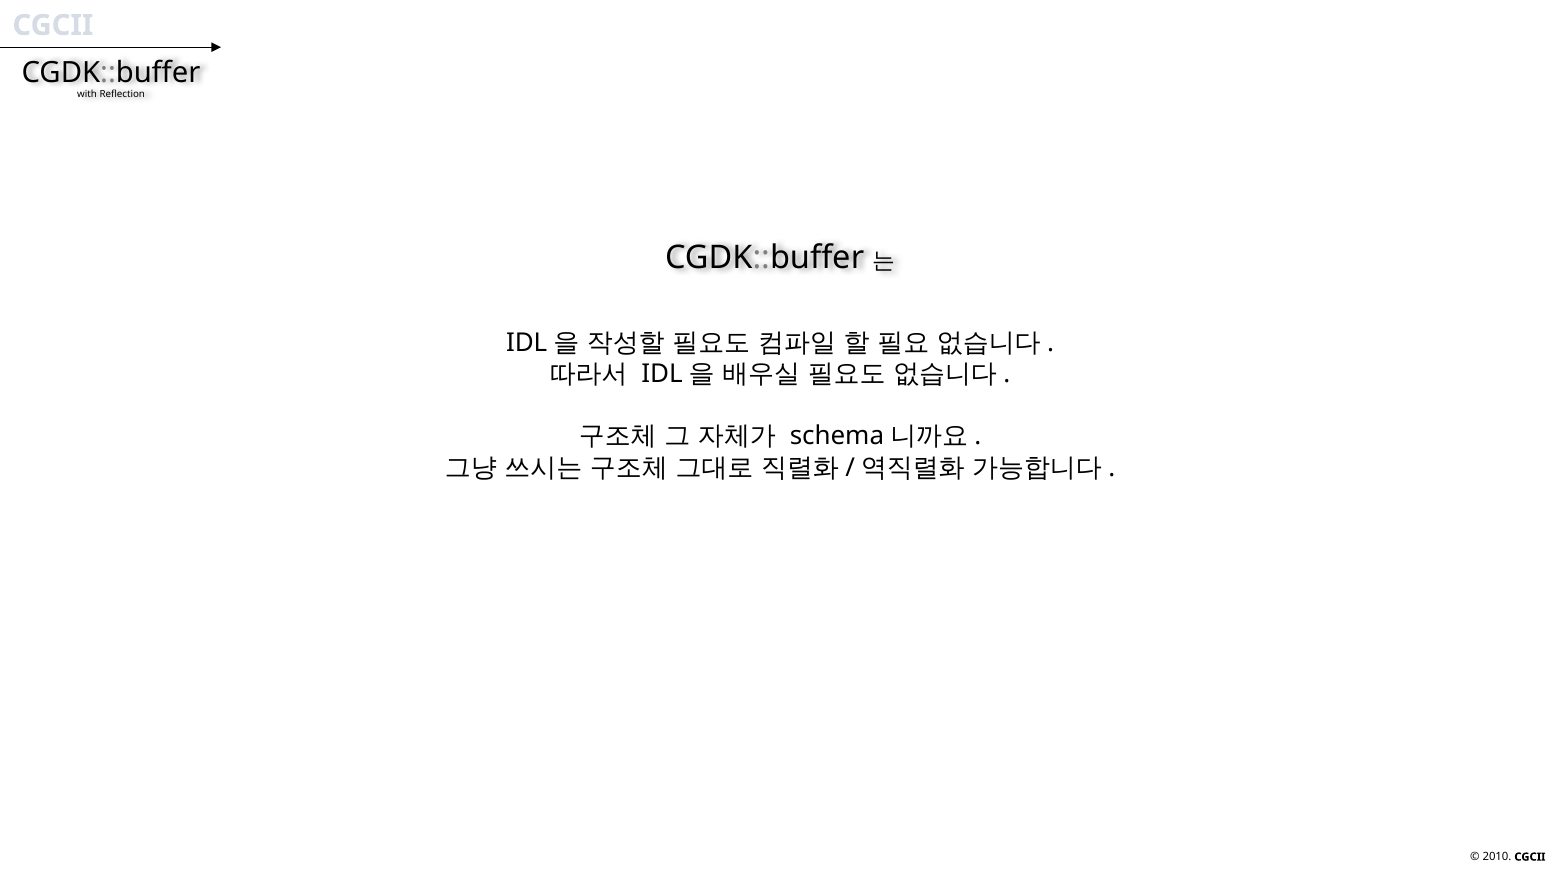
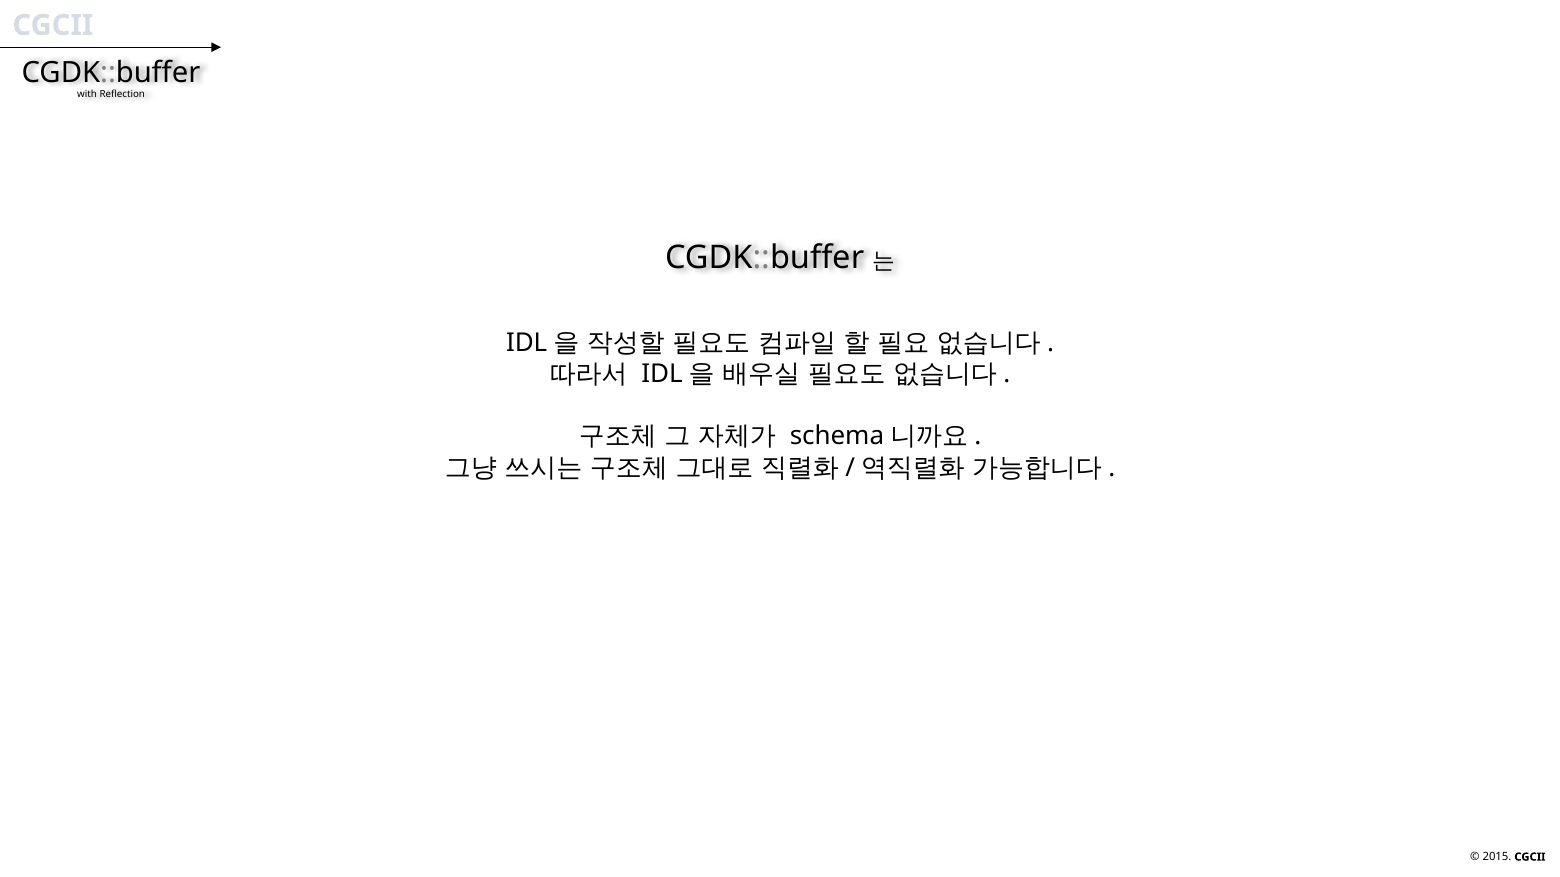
2010: 2010 -> 2015 (1497, 857)
